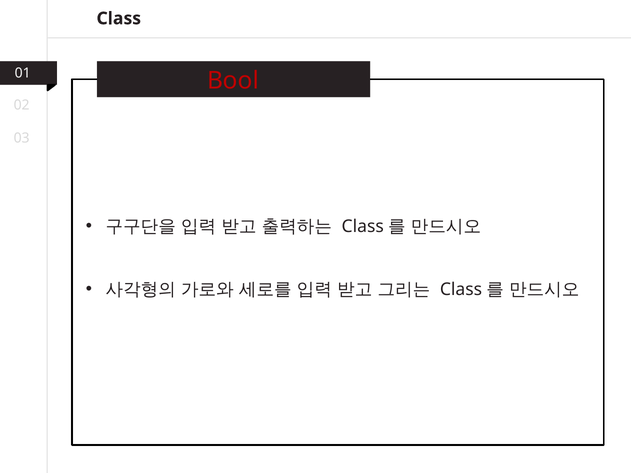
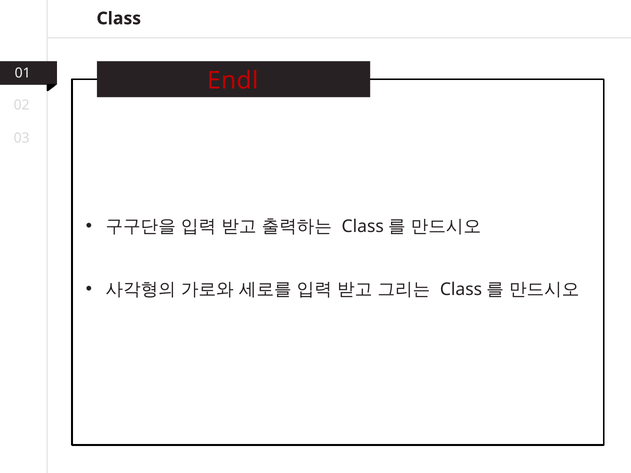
Bool: Bool -> Endl (233, 81)
